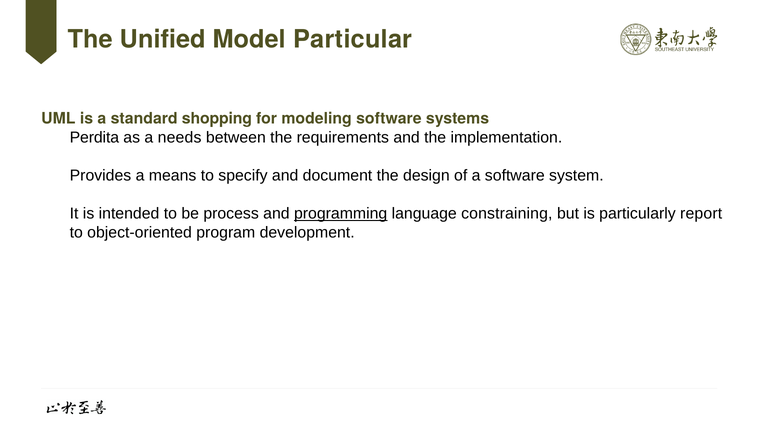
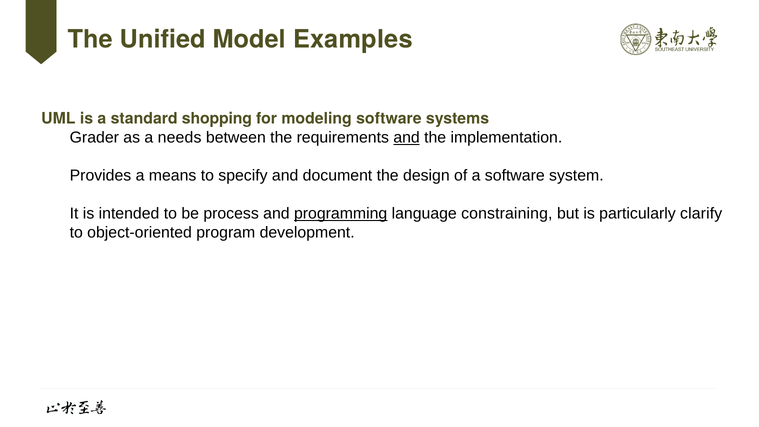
Particular: Particular -> Examples (353, 39)
Perdita: Perdita -> Grader (94, 138)
and underline: none -> present (407, 138)
report: report -> clarify (701, 214)
